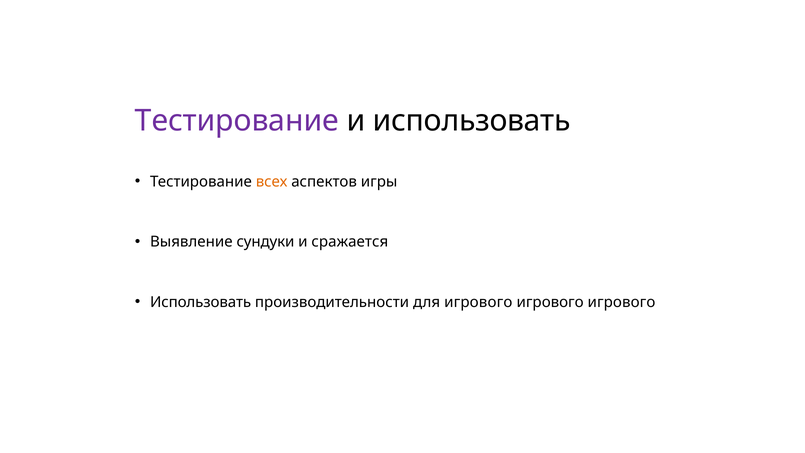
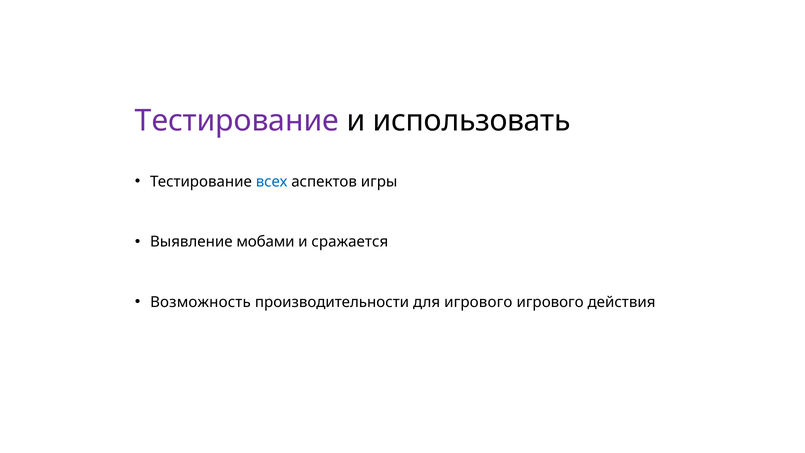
всех colour: orange -> blue (272, 182)
сундуки: сундуки -> мобами (266, 242)
Использовать: Использовать -> Возможность (200, 302)
игрового: игрового -> действия (622, 302)
